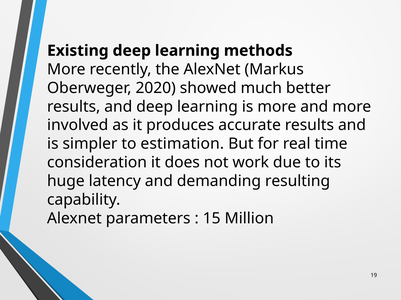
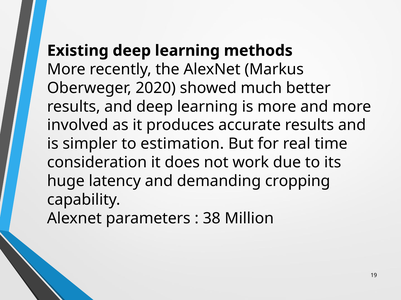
resulting: resulting -> cropping (298, 182)
15: 15 -> 38 (212, 219)
